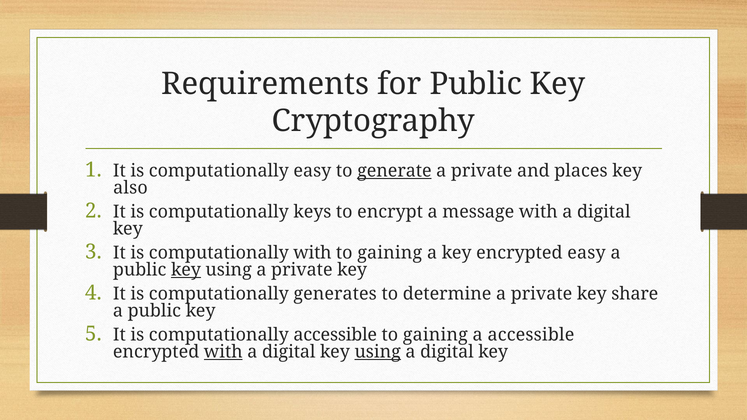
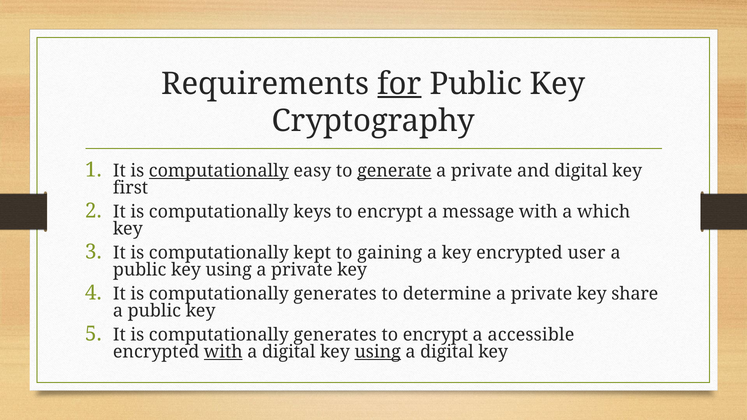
for underline: none -> present (399, 84)
computationally underline: none -> present (219, 171)
and places: places -> digital (581, 171)
also: also -> first (131, 188)
message with a digital: digital -> which (604, 212)
computationally with: with -> kept (312, 253)
encrypted easy: easy -> user (586, 253)
key underline: present -> none (186, 270)
accessible: accessible -> generates (335, 335)
gaining: gaining -> encrypt (435, 335)
